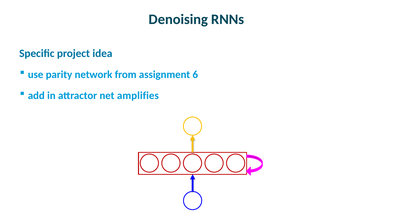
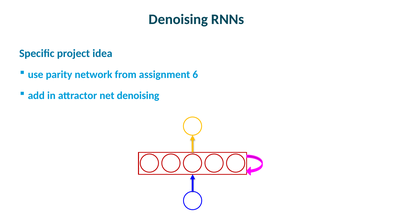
net amplifies: amplifies -> denoising (138, 95)
